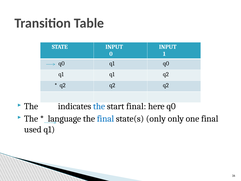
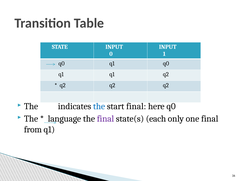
final colour: blue -> purple (105, 118)
state(s only: only -> each (156, 118)
used: used -> from (33, 129)
